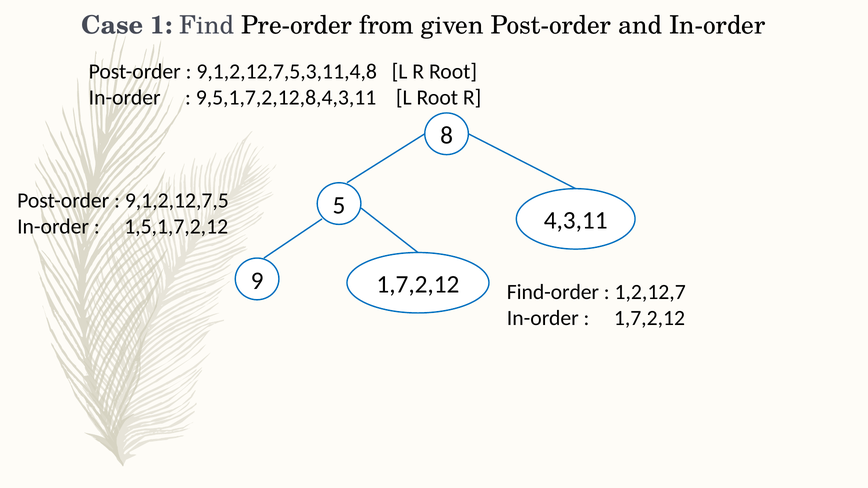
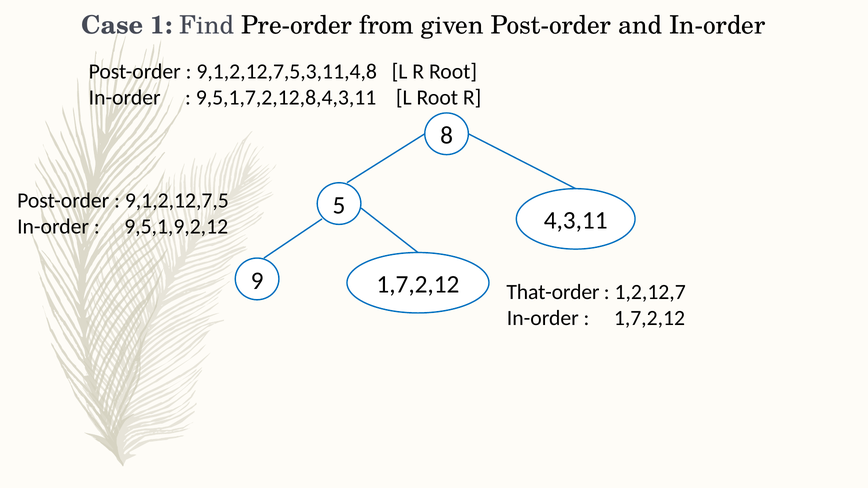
1,5,1,7,2,12: 1,5,1,7,2,12 -> 9,5,1,9,2,12 (176, 227)
Find-order: Find-order -> That-order (553, 292)
